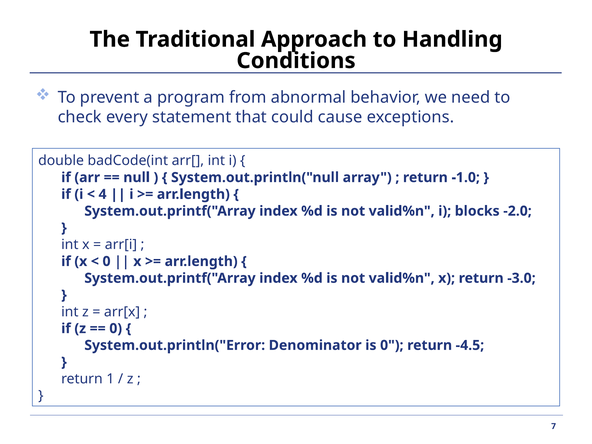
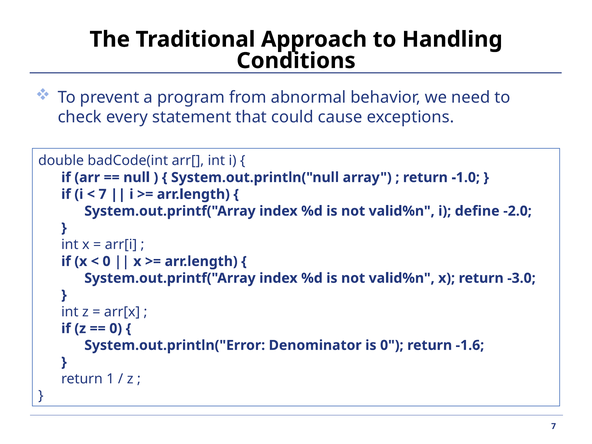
4: 4 -> 7 (103, 194)
blocks: blocks -> define (477, 211)
-4.5: -4.5 -> -1.6 (470, 345)
